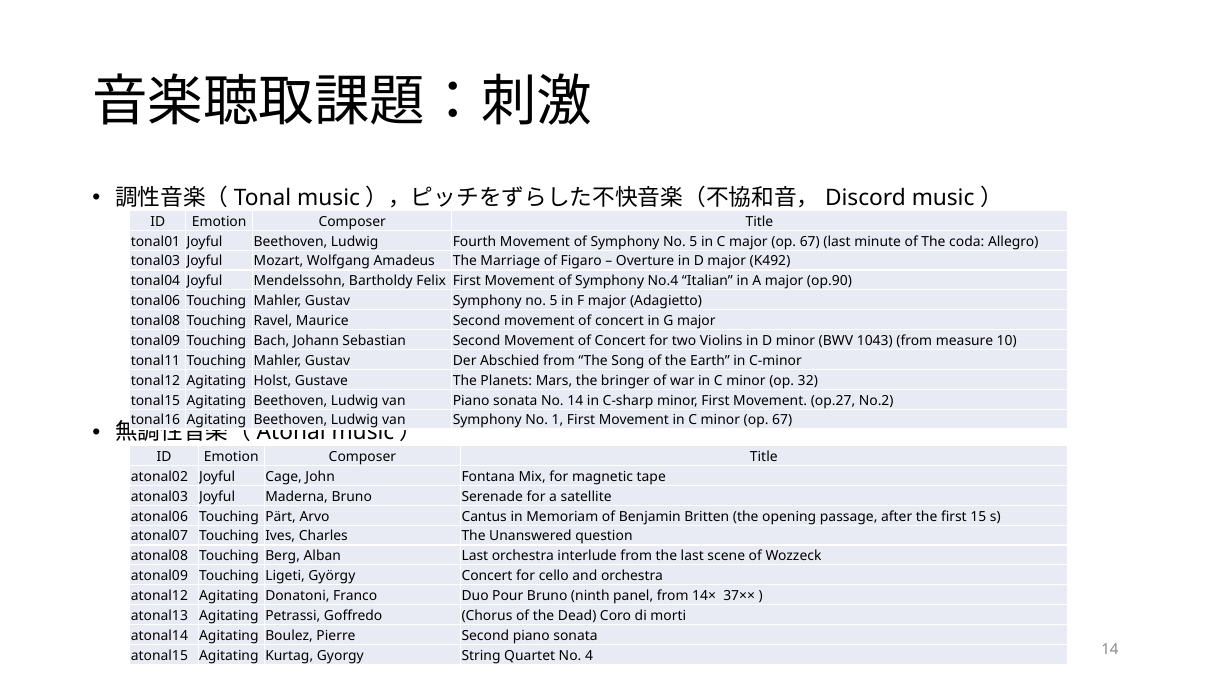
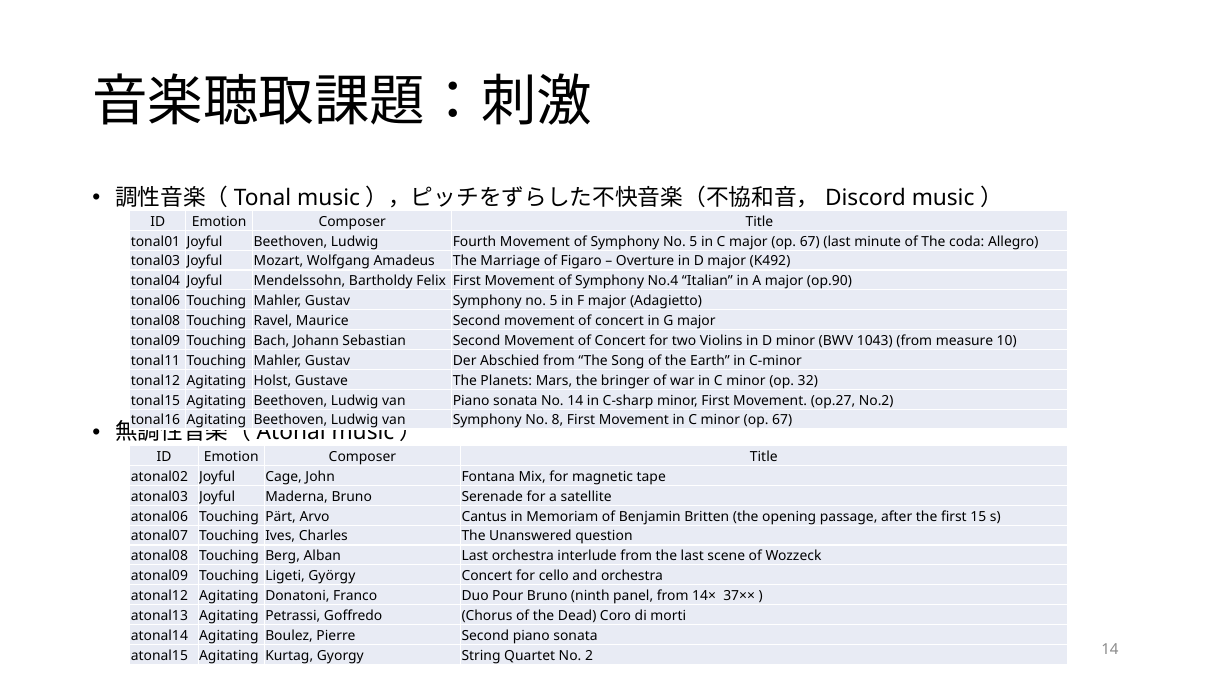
1: 1 -> 8 (557, 420)
4: 4 -> 2 (589, 656)
